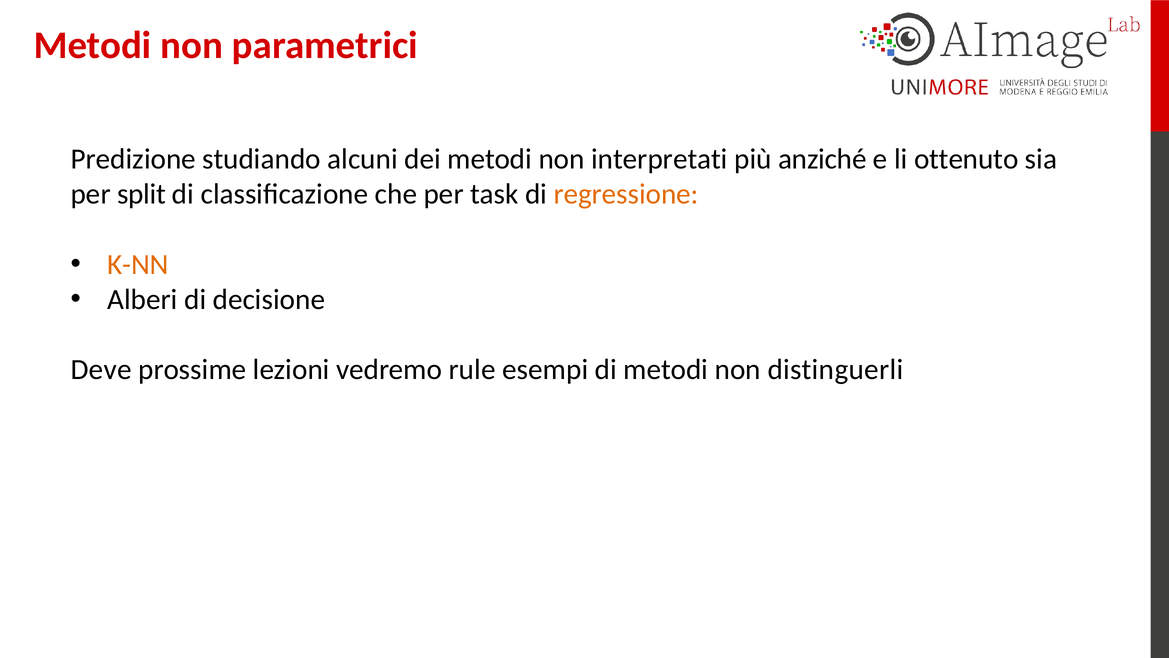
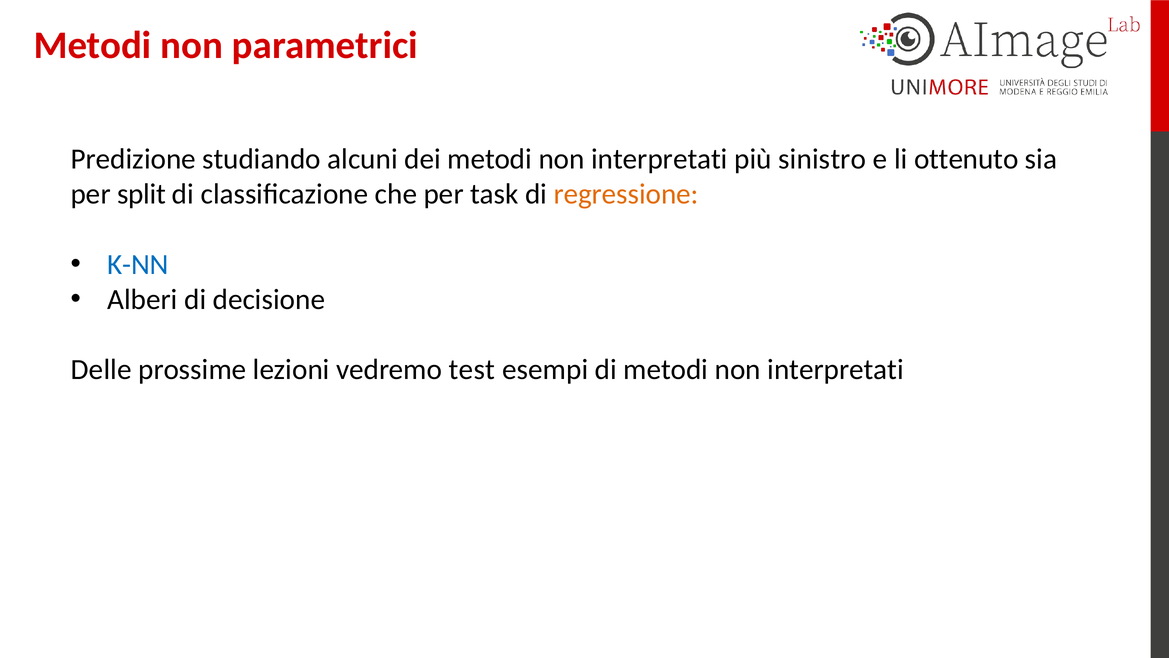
anziché: anziché -> sinistro (822, 159)
K-NN colour: orange -> blue (138, 264)
Deve: Deve -> Delle (101, 369)
rule: rule -> test (472, 369)
di metodi non distinguerli: distinguerli -> interpretati (836, 369)
